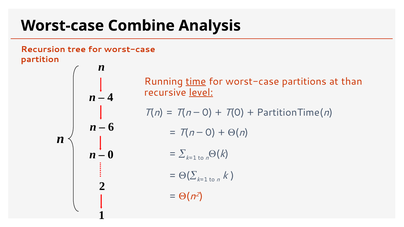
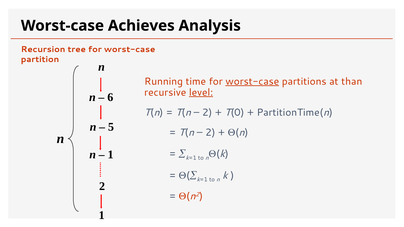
Combine: Combine -> Achieves (141, 26)
time underline: present -> none (196, 82)
worst-case underline: none -> present (252, 82)
4: 4 -> 6 (110, 97)
0: 0 -> 2 (207, 113)
6: 6 -> 5 (111, 127)
0: 0 -> 2 (210, 133)
0: 0 -> 1 (111, 155)
